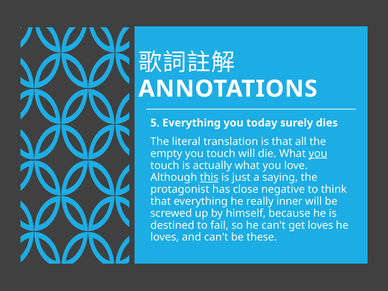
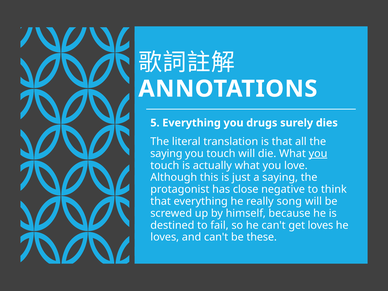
today: today -> drugs (262, 123)
empty: empty -> saying (166, 154)
this underline: present -> none (209, 177)
inner: inner -> song (289, 201)
